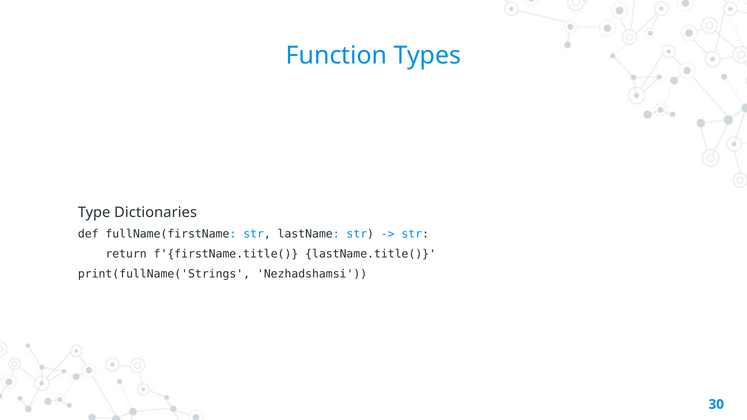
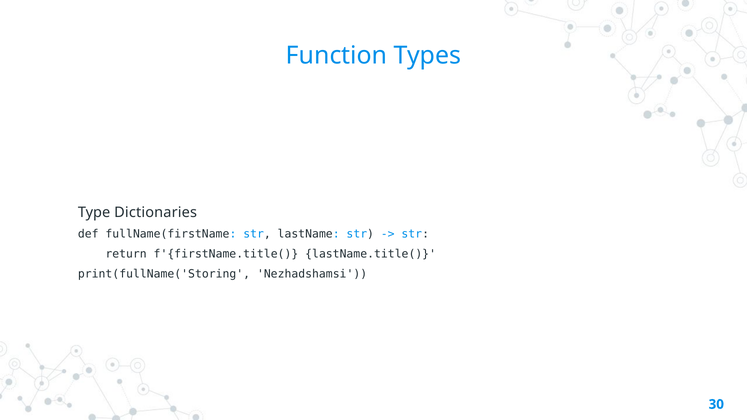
print(fullName('Strings: print(fullName('Strings -> print(fullName('Storing (164, 274)
